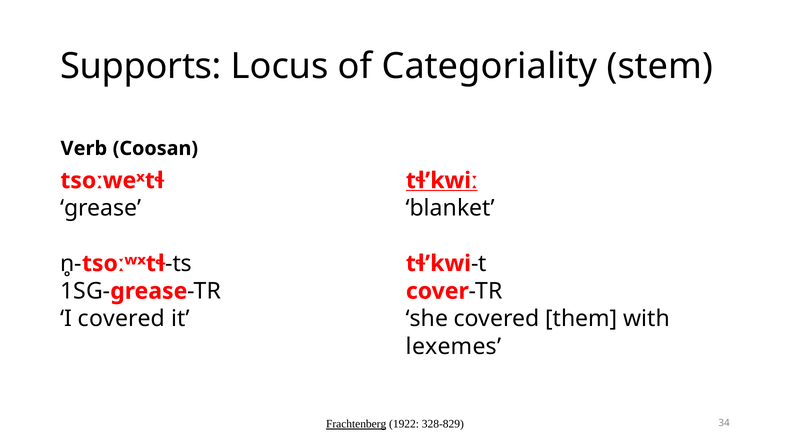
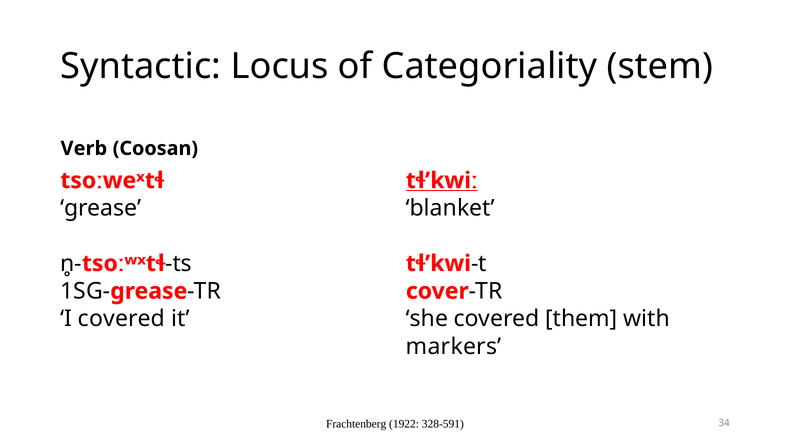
Supports: Supports -> Syntactic (141, 66)
lexemes: lexemes -> markers (454, 347)
Frachtenberg underline: present -> none (356, 424)
328-829: 328-829 -> 328-591 (443, 424)
